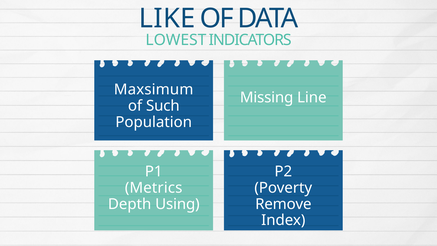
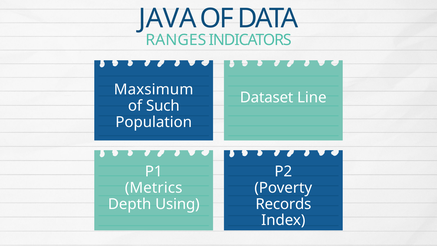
LIKE: LIKE -> JAVA (168, 18)
LOWEST: LOWEST -> RANGES (176, 40)
Missing: Missing -> Dataset (267, 98)
Remove: Remove -> Records (283, 204)
